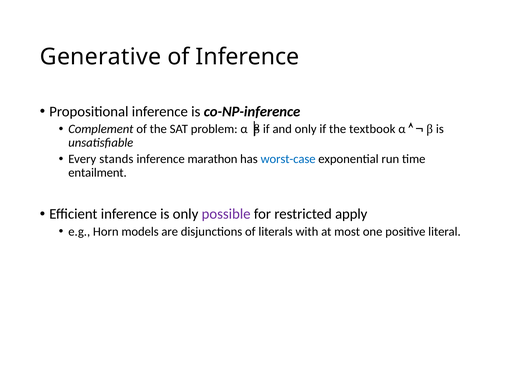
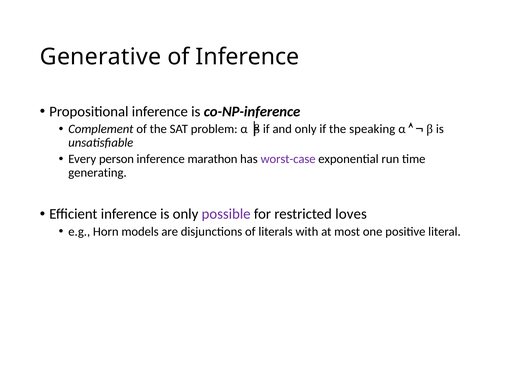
textbook: textbook -> speaking (372, 129)
stands: stands -> person (116, 159)
worst-case colour: blue -> purple (288, 159)
entailment: entailment -> generating (97, 173)
apply: apply -> loves (351, 214)
